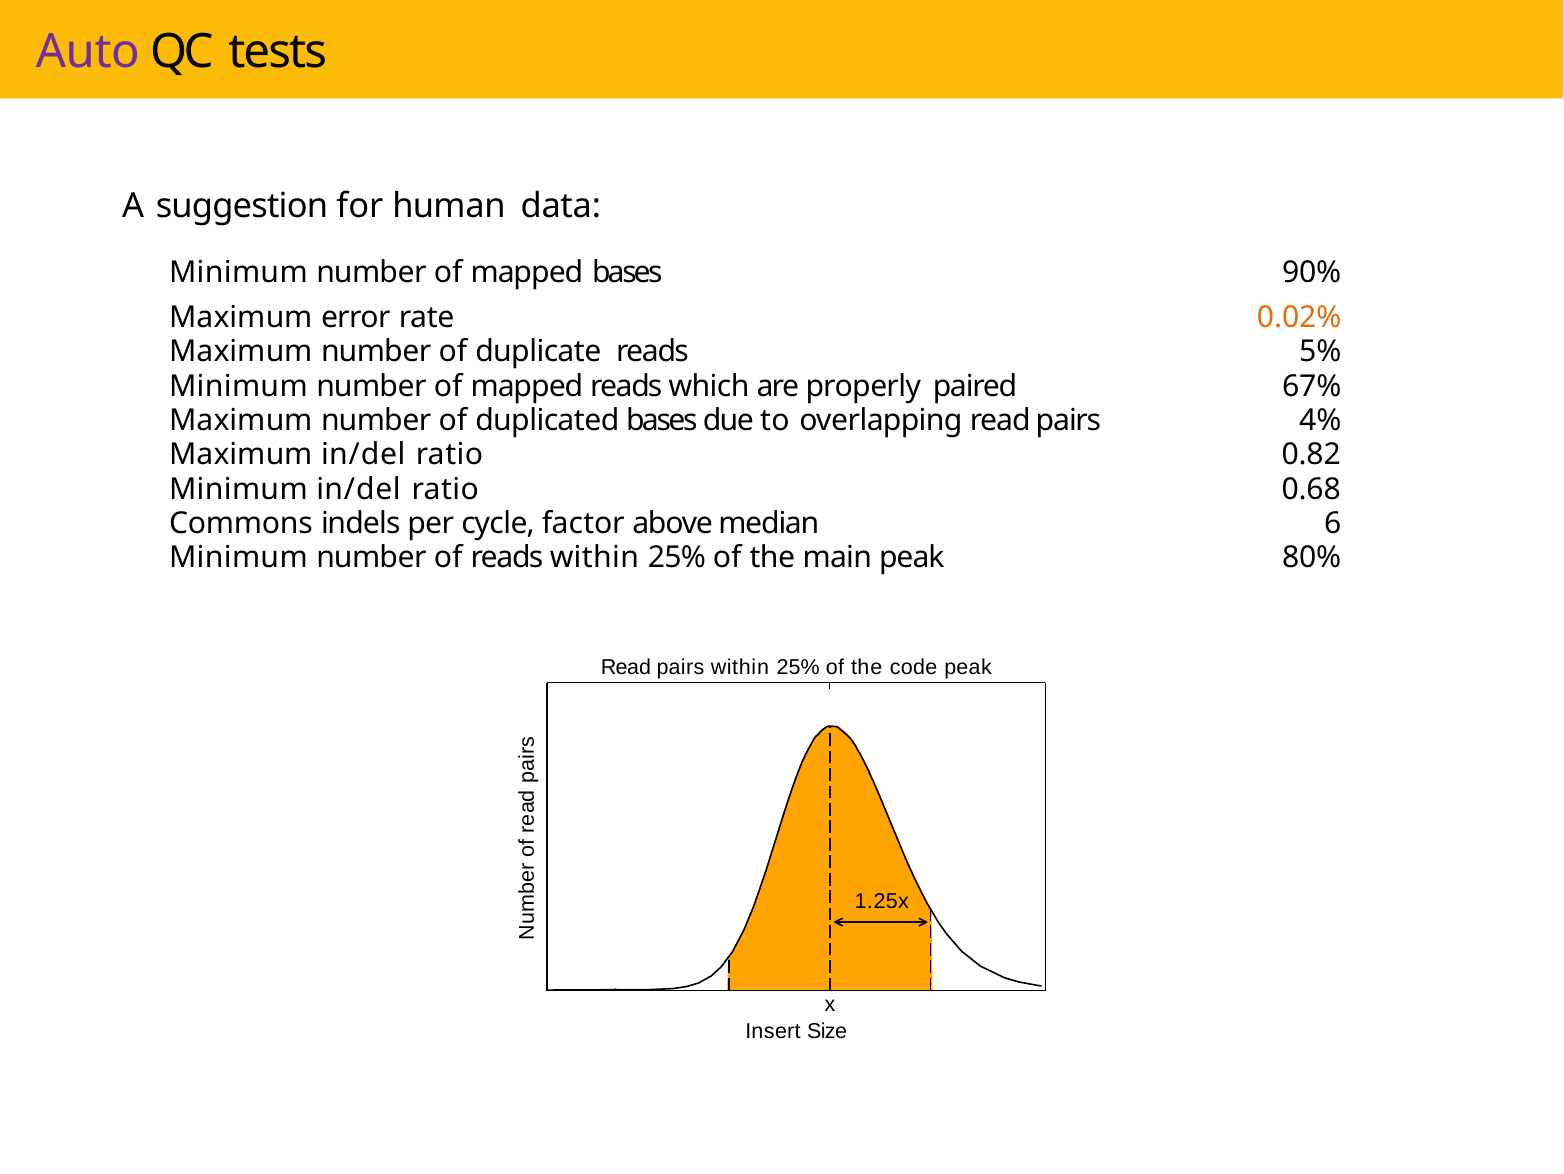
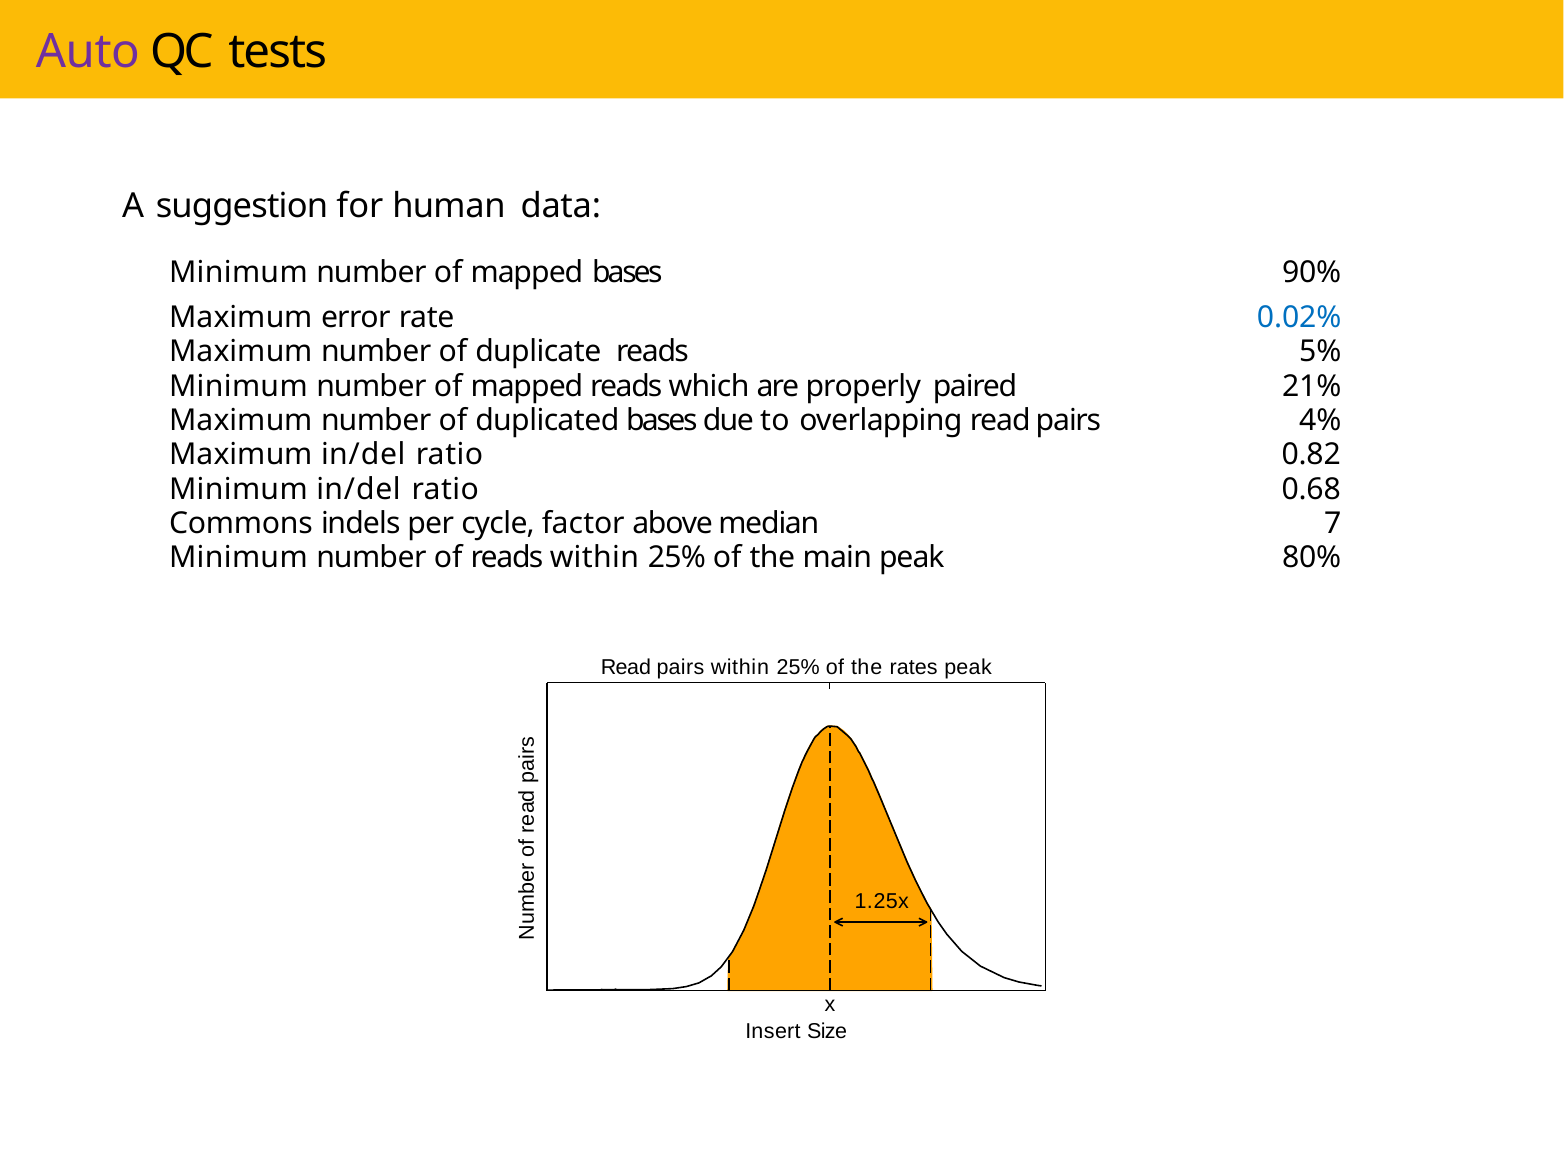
0.02% colour: orange -> blue (1299, 318)
67%: 67% -> 21% (1312, 386)
6: 6 -> 7 (1333, 524)
code: code -> rates (914, 668)
